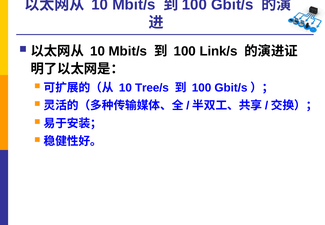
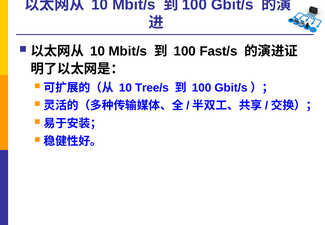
Link/s: Link/s -> Fast/s (219, 51)
